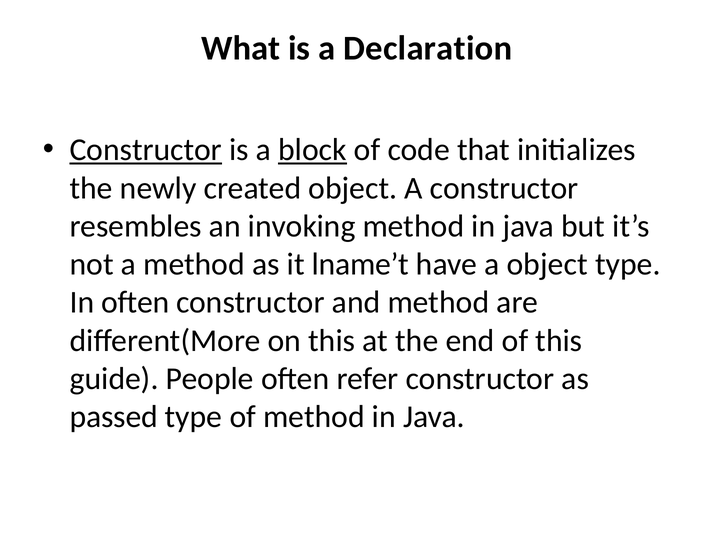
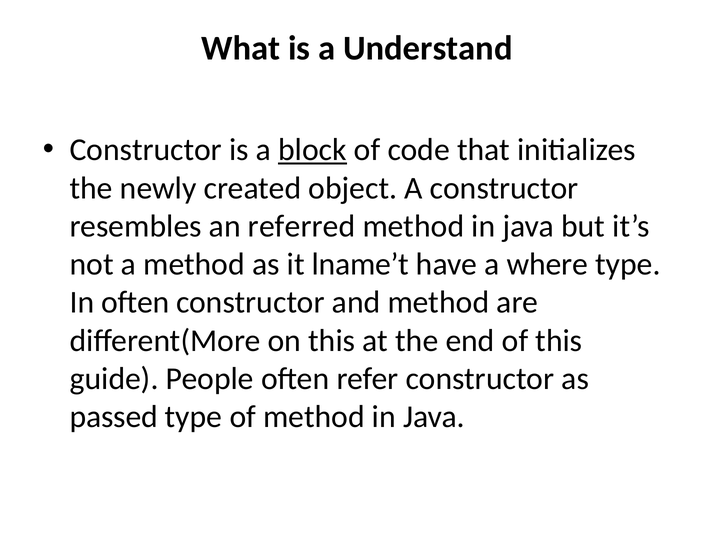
Declaration: Declaration -> Understand (428, 48)
Constructor underline: present -> none (146, 150)
invoking: invoking -> referred (302, 226)
a object: object -> where (547, 264)
